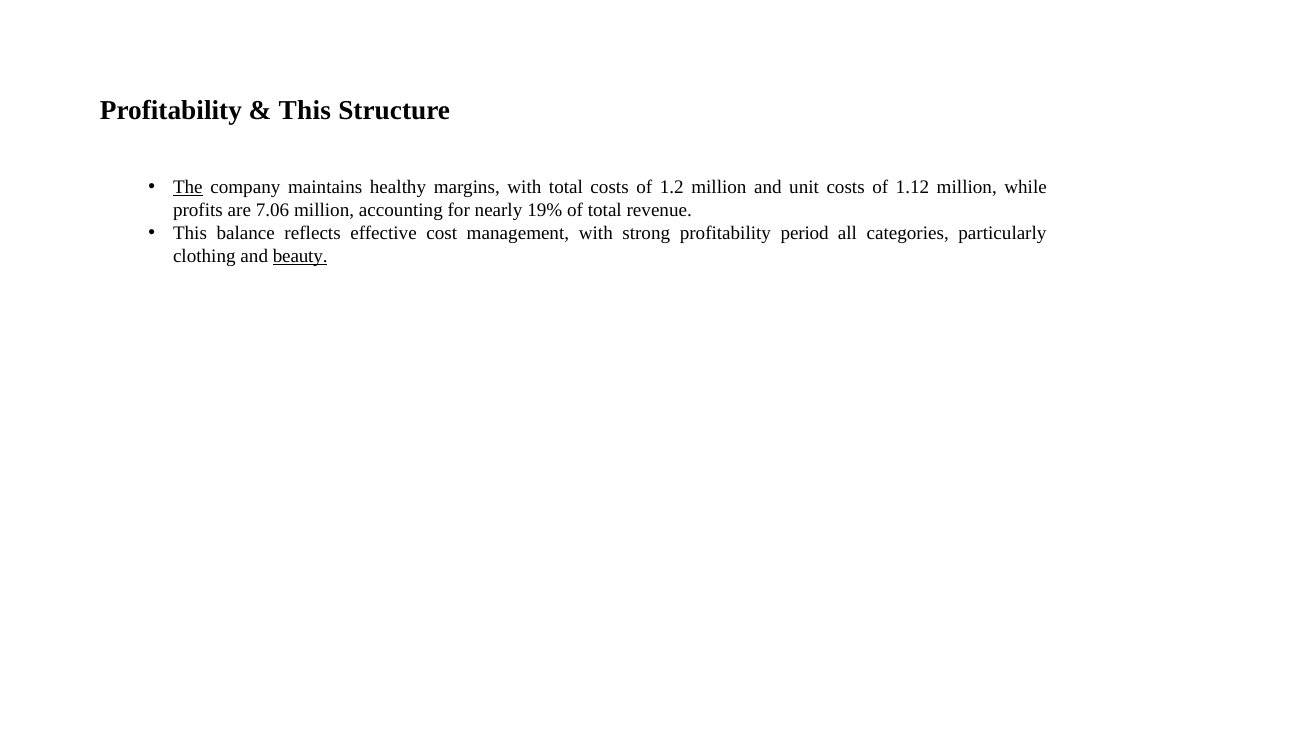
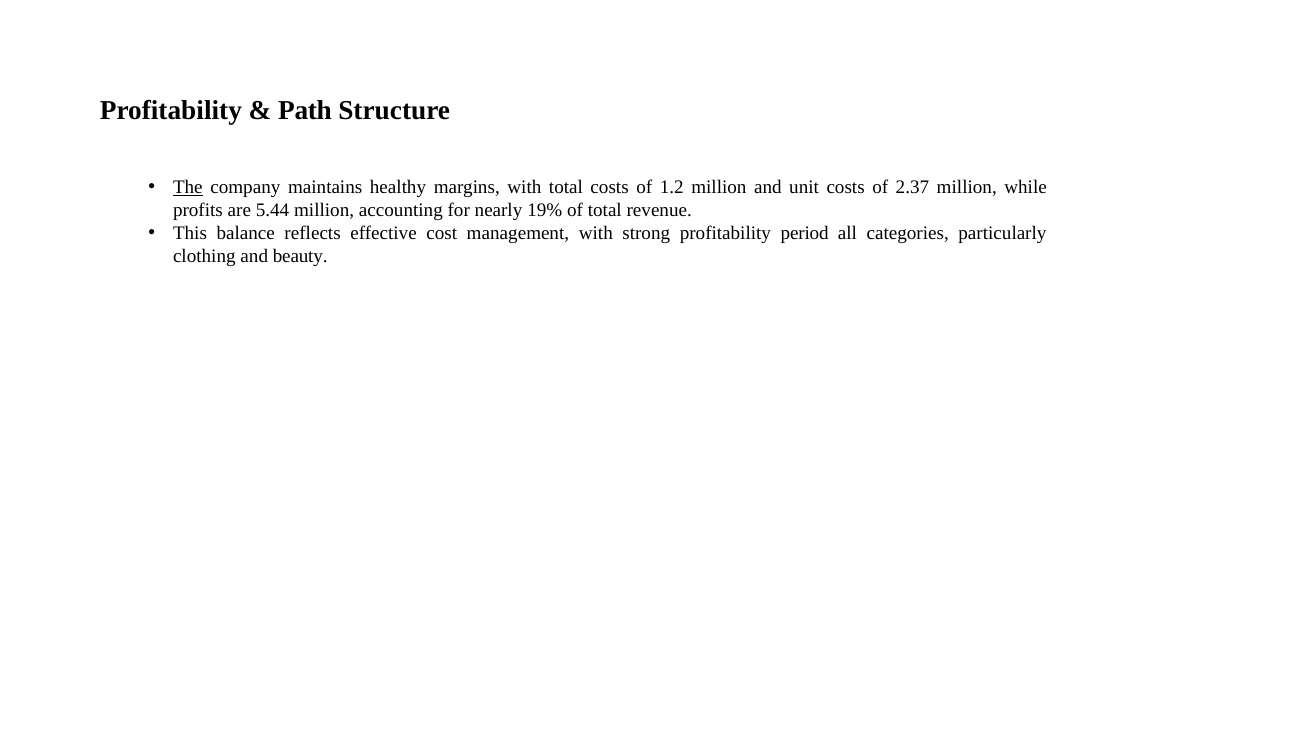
This: This -> Path (305, 110)
1.12: 1.12 -> 2.37 (912, 187)
7.06: 7.06 -> 5.44 (273, 210)
beauty underline: present -> none (300, 256)
